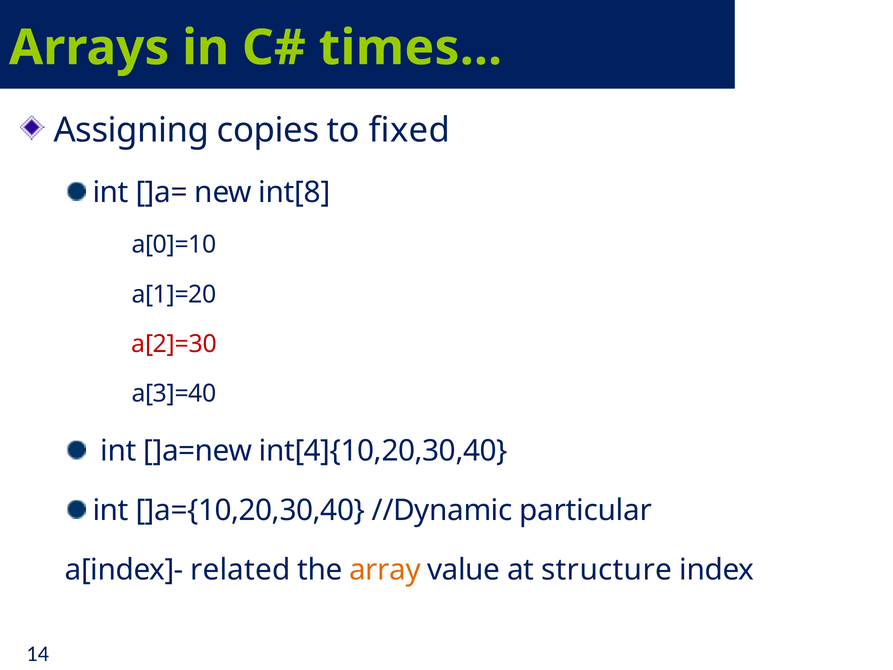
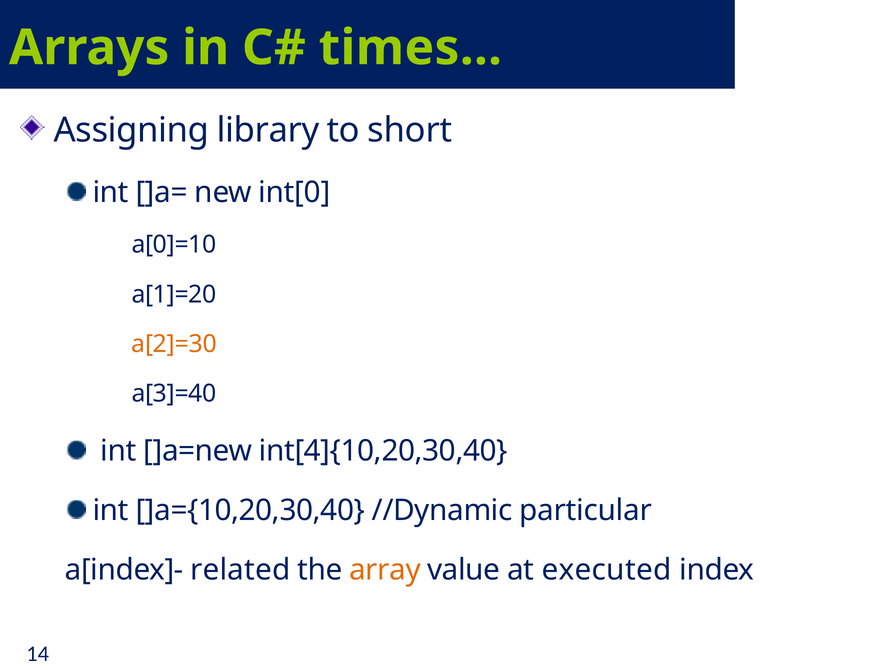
copies: copies -> library (268, 130)
fixed: fixed -> short (410, 130)
int[8: int[8 -> int[0 (294, 192)
a[2]=30 colour: red -> orange (174, 344)
structure: structure -> executed (607, 570)
